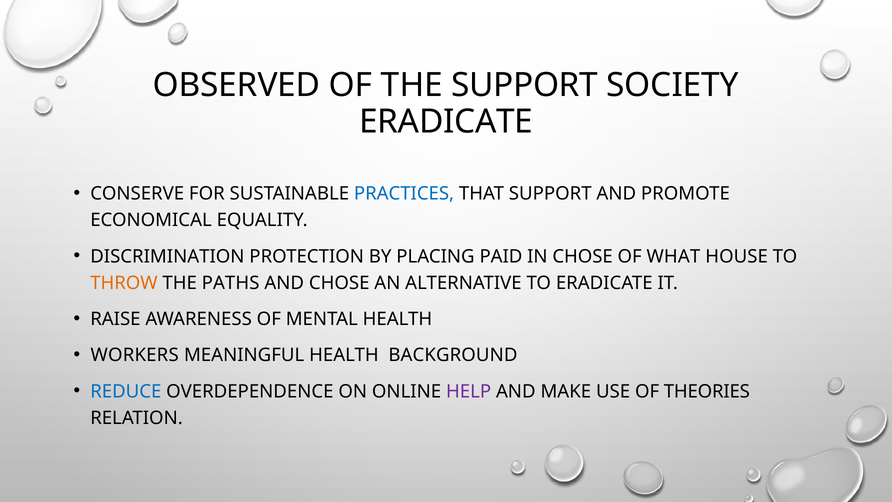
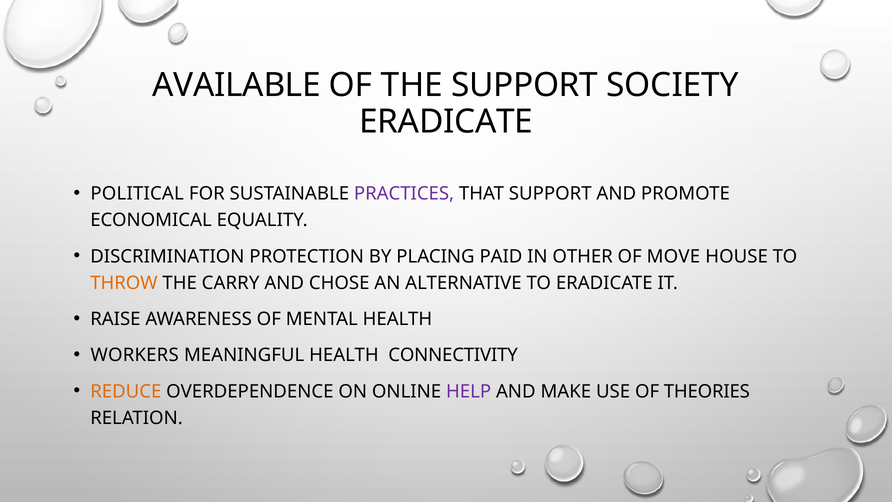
OBSERVED: OBSERVED -> AVAILABLE (237, 85)
CONSERVE: CONSERVE -> POLITICAL (137, 193)
PRACTICES colour: blue -> purple (404, 193)
IN CHOSE: CHOSE -> OTHER (583, 256)
WHAT: WHAT -> MOVE (673, 256)
PATHS: PATHS -> CARRY (231, 283)
BACKGROUND: BACKGROUND -> CONNECTIVITY (453, 355)
REDUCE colour: blue -> orange (126, 391)
